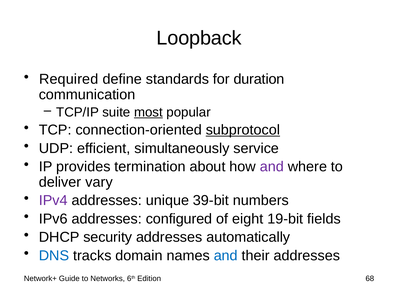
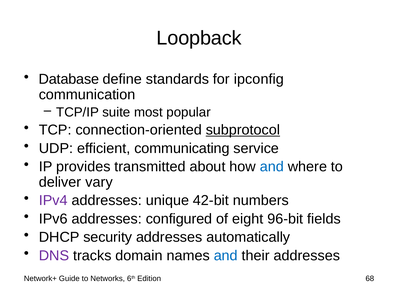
Required: Required -> Database (69, 79)
duration: duration -> ipconfig (259, 79)
most underline: present -> none (148, 112)
simultaneously: simultaneously -> communicating (182, 149)
termination: termination -> transmitted (150, 167)
and colour: purple -> blue (272, 167)
39-bit: 39-bit -> 42-bit (211, 201)
19-bit: 19-bit -> 96-bit (285, 219)
DNS colour: blue -> purple (54, 256)
